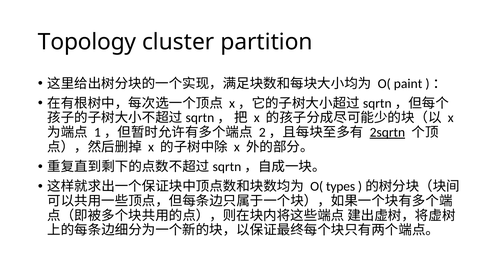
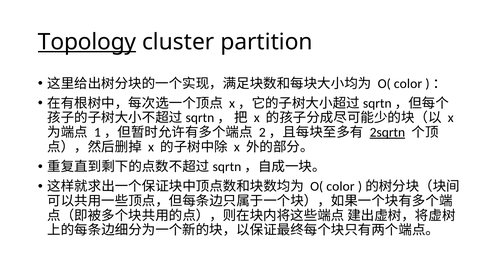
Topology underline: none -> present (87, 42)
paint: paint -> color (408, 84)
types: types -> color (340, 187)
